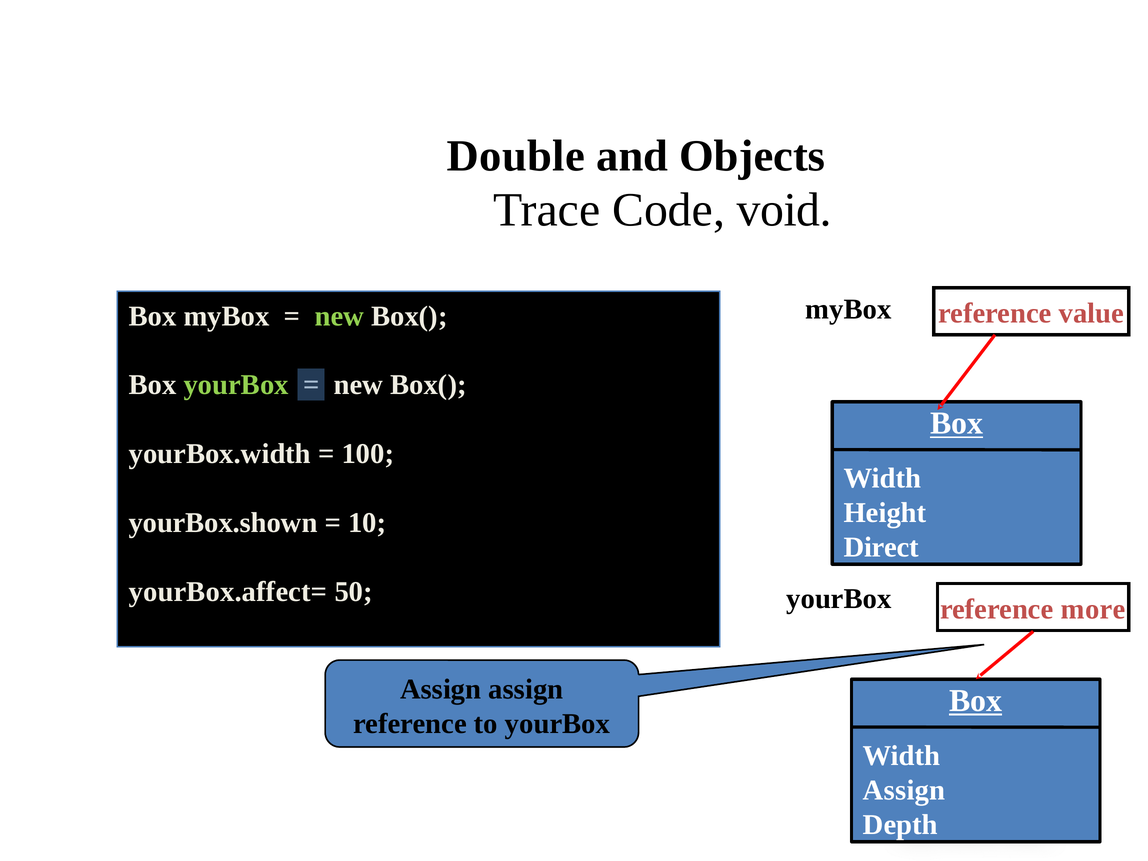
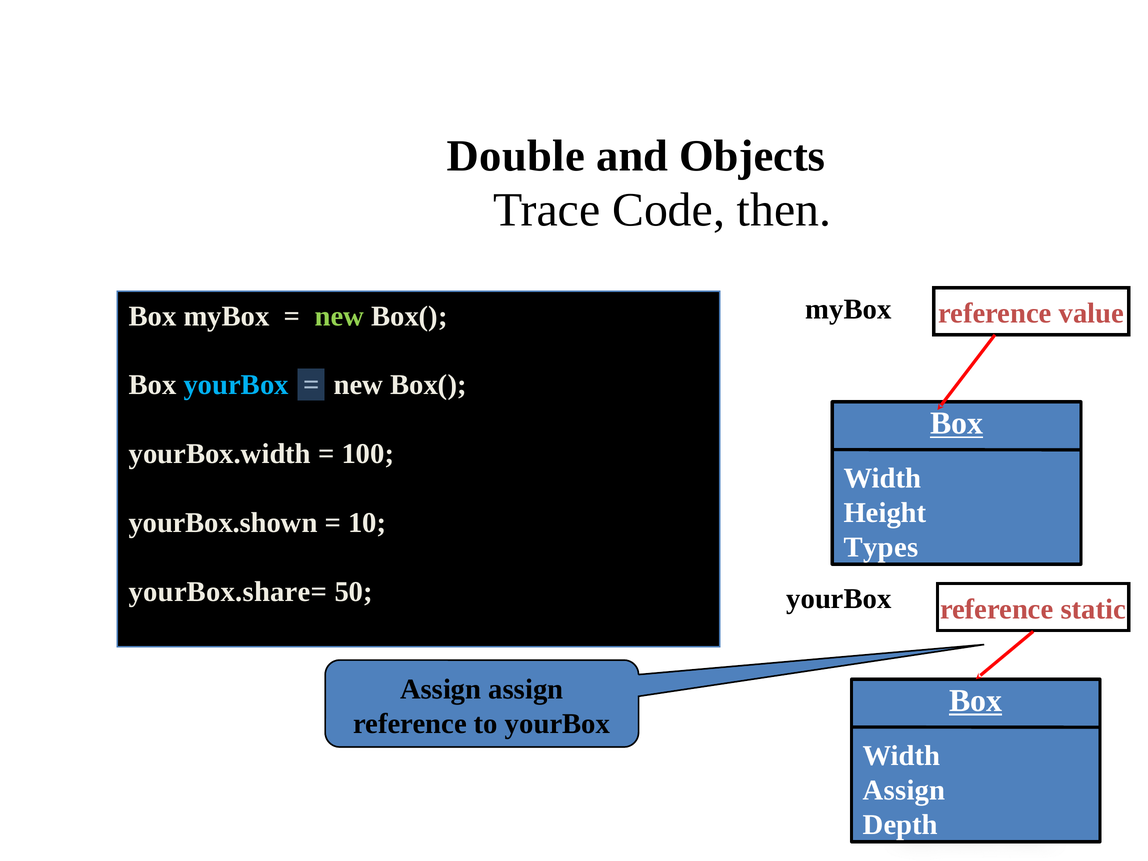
void: void -> then (784, 210)
yourBox colour: light green -> light blue (236, 385)
Direct: Direct -> Types (881, 547)
yourBox.affect=: yourBox.affect= -> yourBox.share= (228, 592)
more: more -> static (1093, 609)
